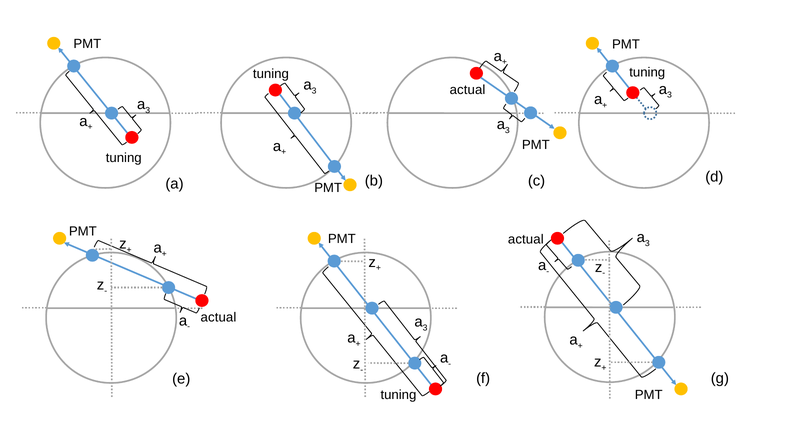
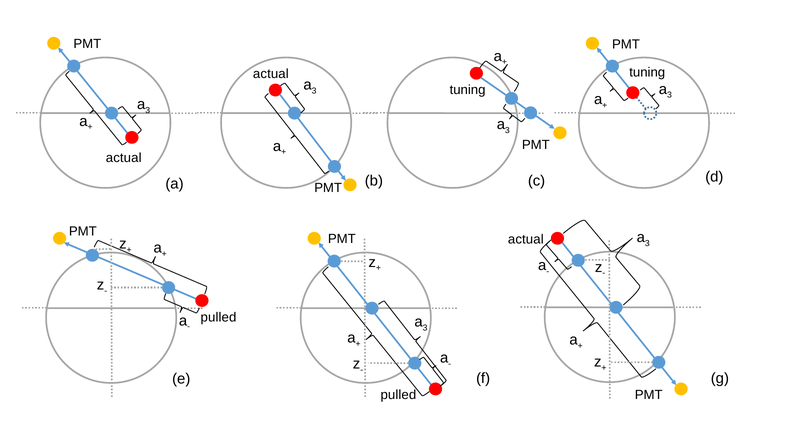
tuning: tuning -> actual (271, 74)
actual: actual -> tuning (468, 90)
tuning: tuning -> actual (124, 158)
actual: actual -> pulled (218, 317)
tuning: tuning -> pulled (398, 394)
